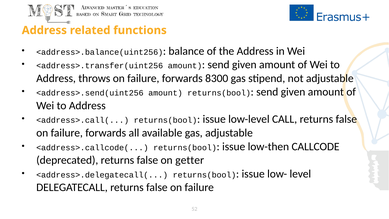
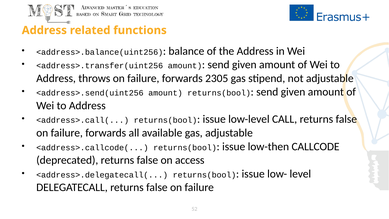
8300: 8300 -> 2305 (217, 78)
getter: getter -> access (190, 160)
